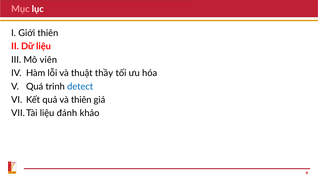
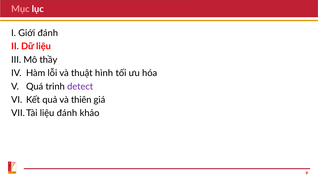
Giới thiên: thiên -> đánh (48, 33)
viên: viên -> thầy (48, 60)
thầy: thầy -> hình (104, 73)
detect colour: blue -> purple (80, 86)
